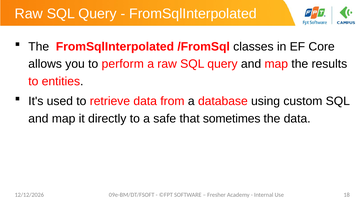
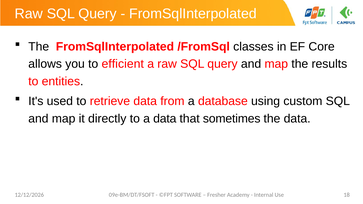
perform: perform -> efficient (123, 64)
a safe: safe -> data (165, 119)
